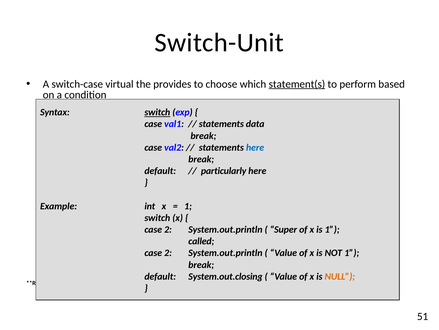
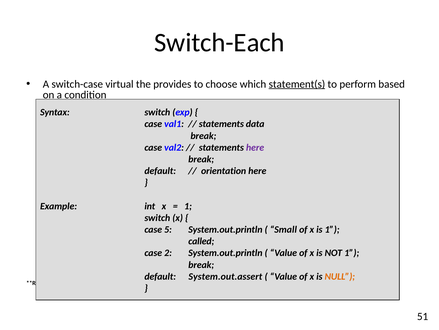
Switch-Unit: Switch-Unit -> Switch-Each (219, 42)
switch underline: present -> none (157, 112)
here colour: blue -> purple (255, 147)
particularly: particularly -> orientation (224, 171)
2: 2 -> 5 (168, 229)
Super: Super -> Small (283, 229)
System.out.closing: System.out.closing -> System.out.assert (225, 276)
